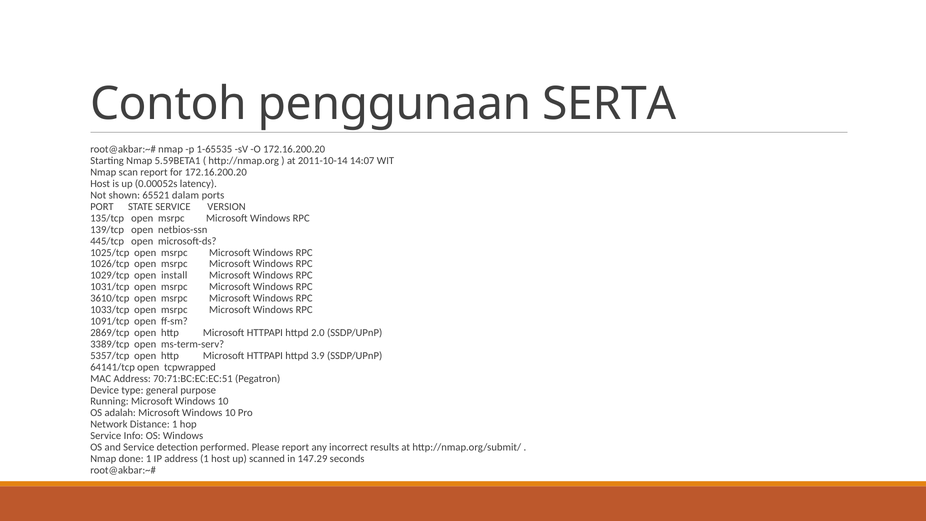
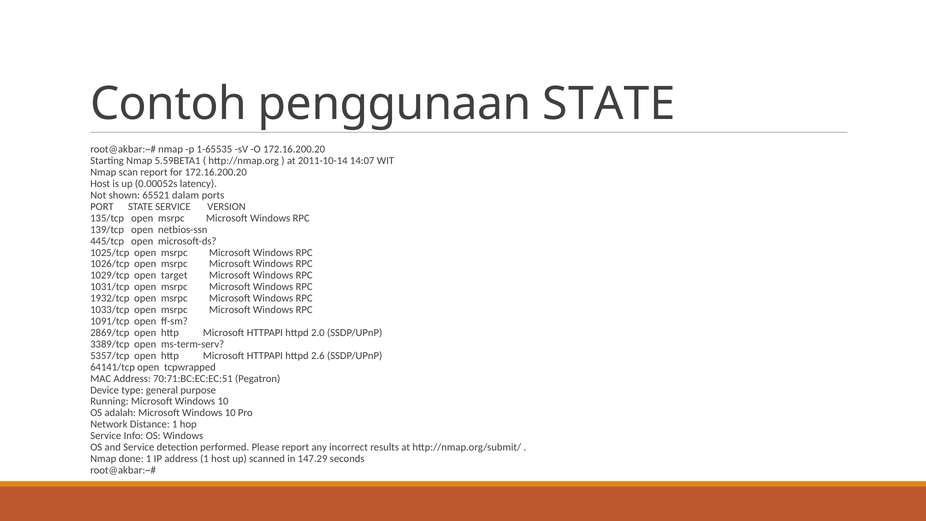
penggunaan SERTA: SERTA -> STATE (609, 104)
install: install -> target (174, 275)
3610/tcp: 3610/tcp -> 1932/tcp (110, 298)
3.9: 3.9 -> 2.6 (318, 356)
